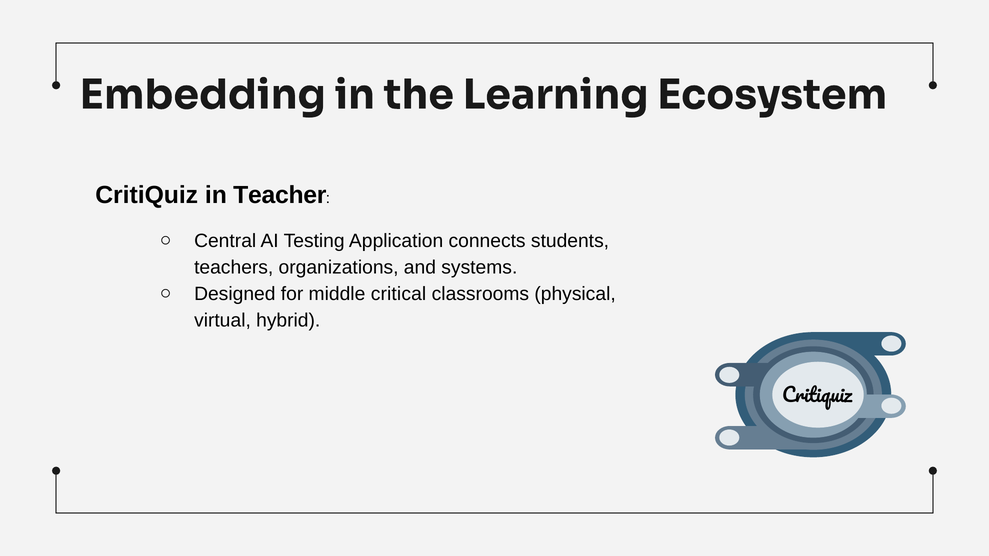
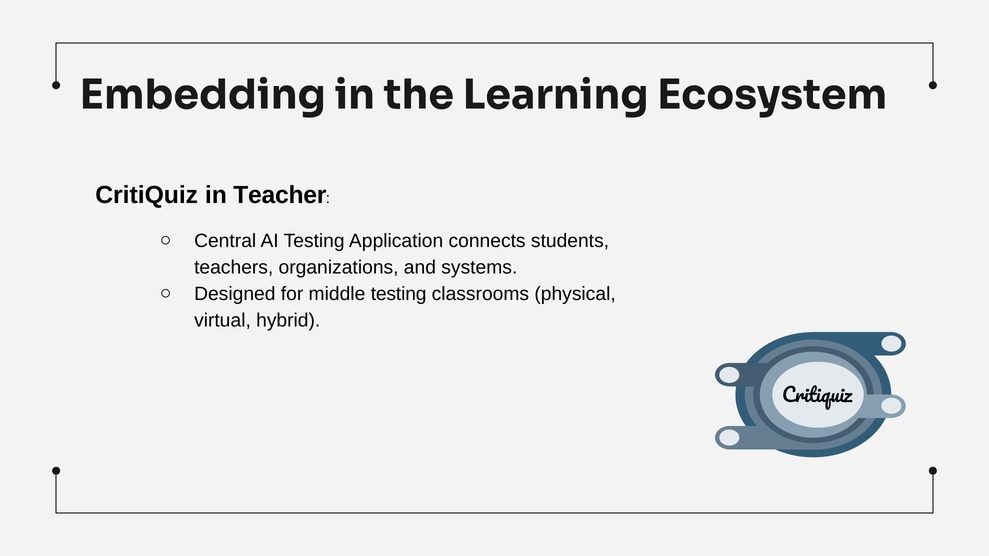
middle critical: critical -> testing (399, 294)
